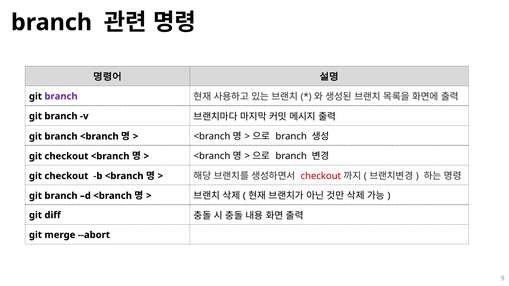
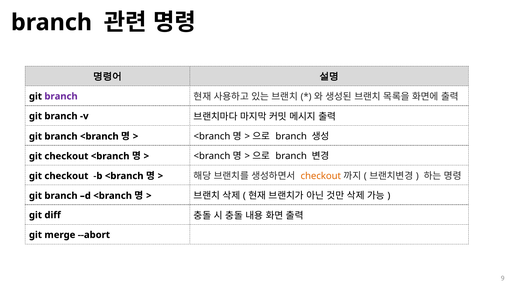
checkout colour: red -> orange (321, 176)
